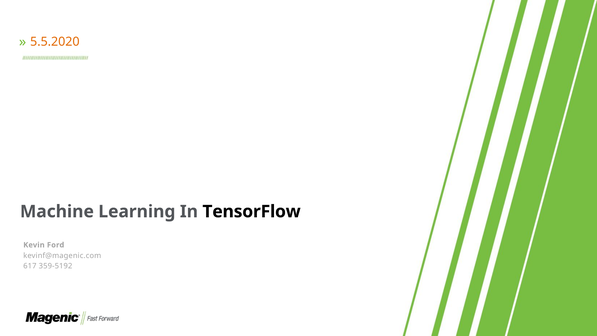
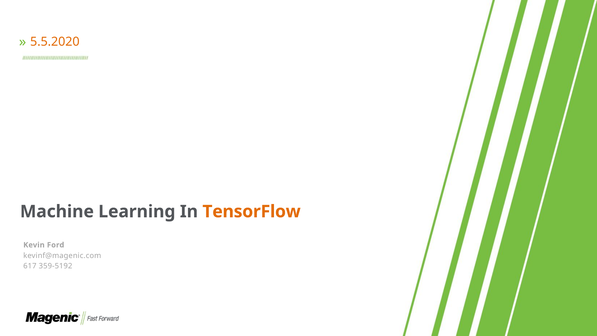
TensorFlow colour: black -> orange (252, 211)
